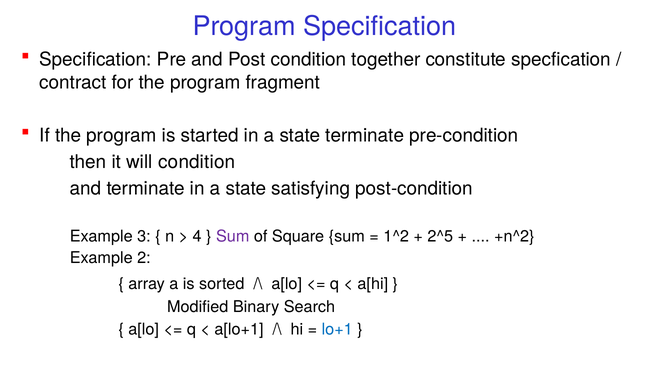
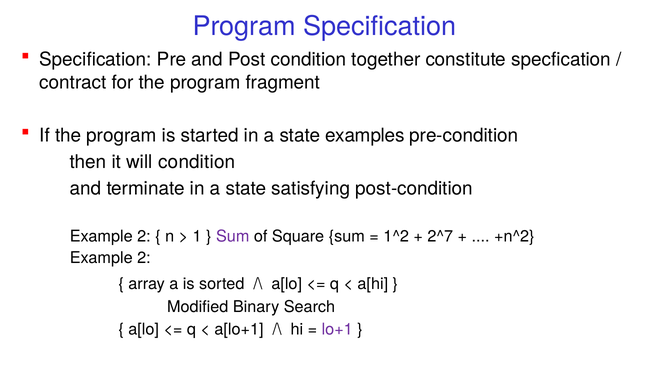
state terminate: terminate -> examples (365, 136)
3: 3 -> 2 (144, 236)
4: 4 -> 1 (197, 236)
2^5: 2^5 -> 2^7 (440, 236)
lo+1 colour: blue -> purple (337, 330)
